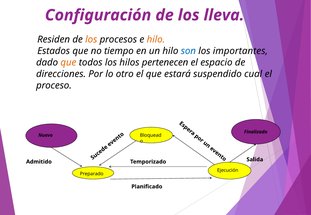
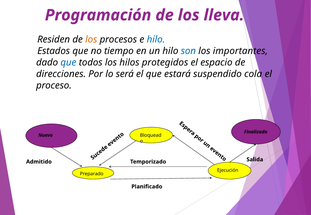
Configuración: Configuración -> Programación (98, 15)
hilo colour: orange -> blue (156, 40)
que colour: orange -> blue (68, 63)
pertenecen: pertenecen -> protegidos (165, 63)
otro: otro -> será (125, 74)
cual: cual -> cola (253, 74)
